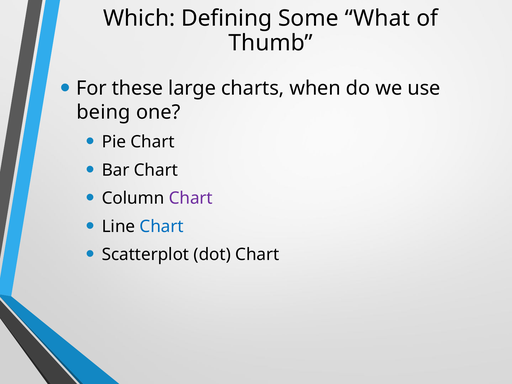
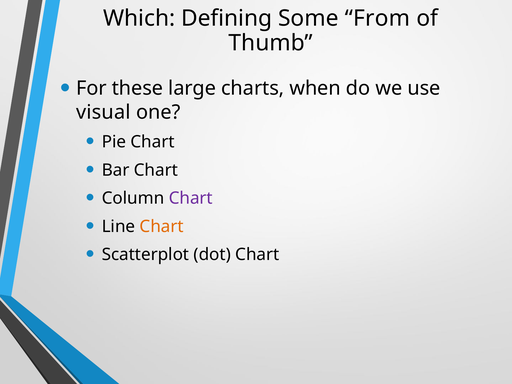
What: What -> From (377, 18)
being: being -> visual (103, 112)
Chart colour: blue -> orange (162, 226)
